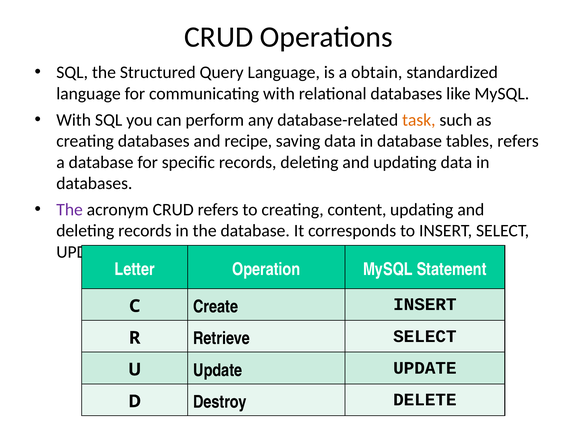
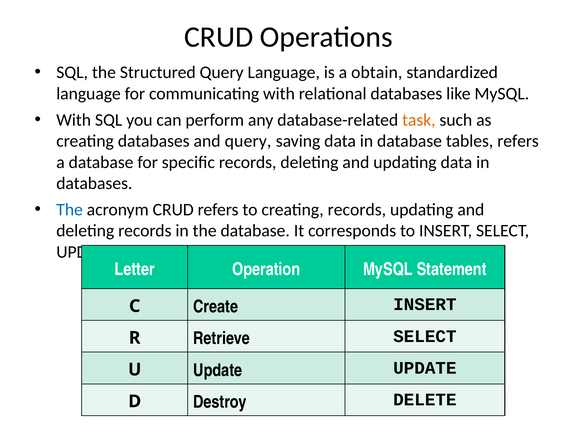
and recipe: recipe -> query (248, 141)
The colour: purple -> blue (70, 210)
creating content: content -> records (357, 210)
